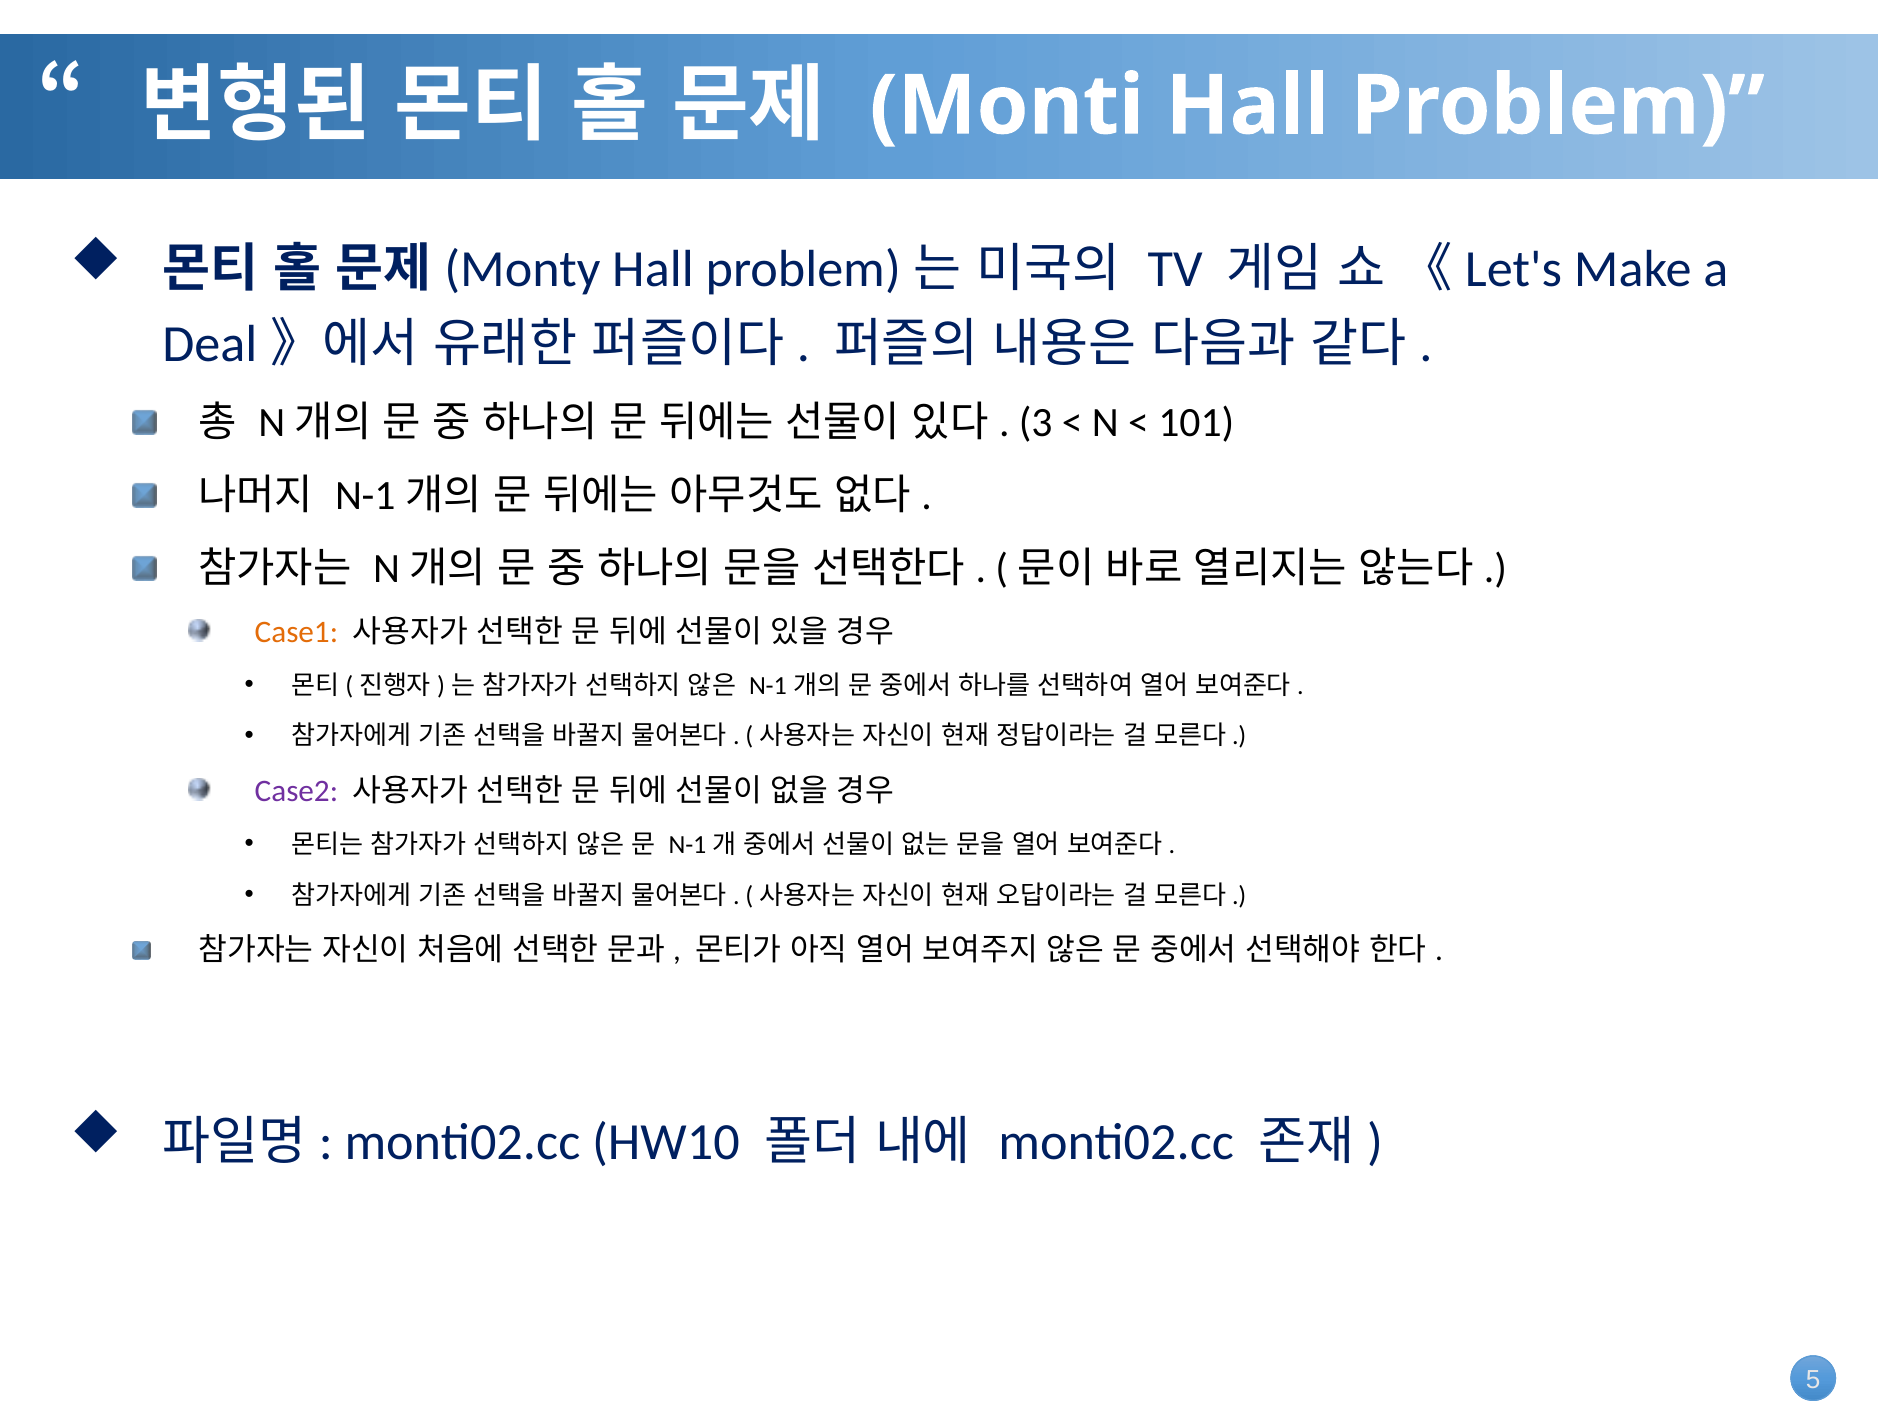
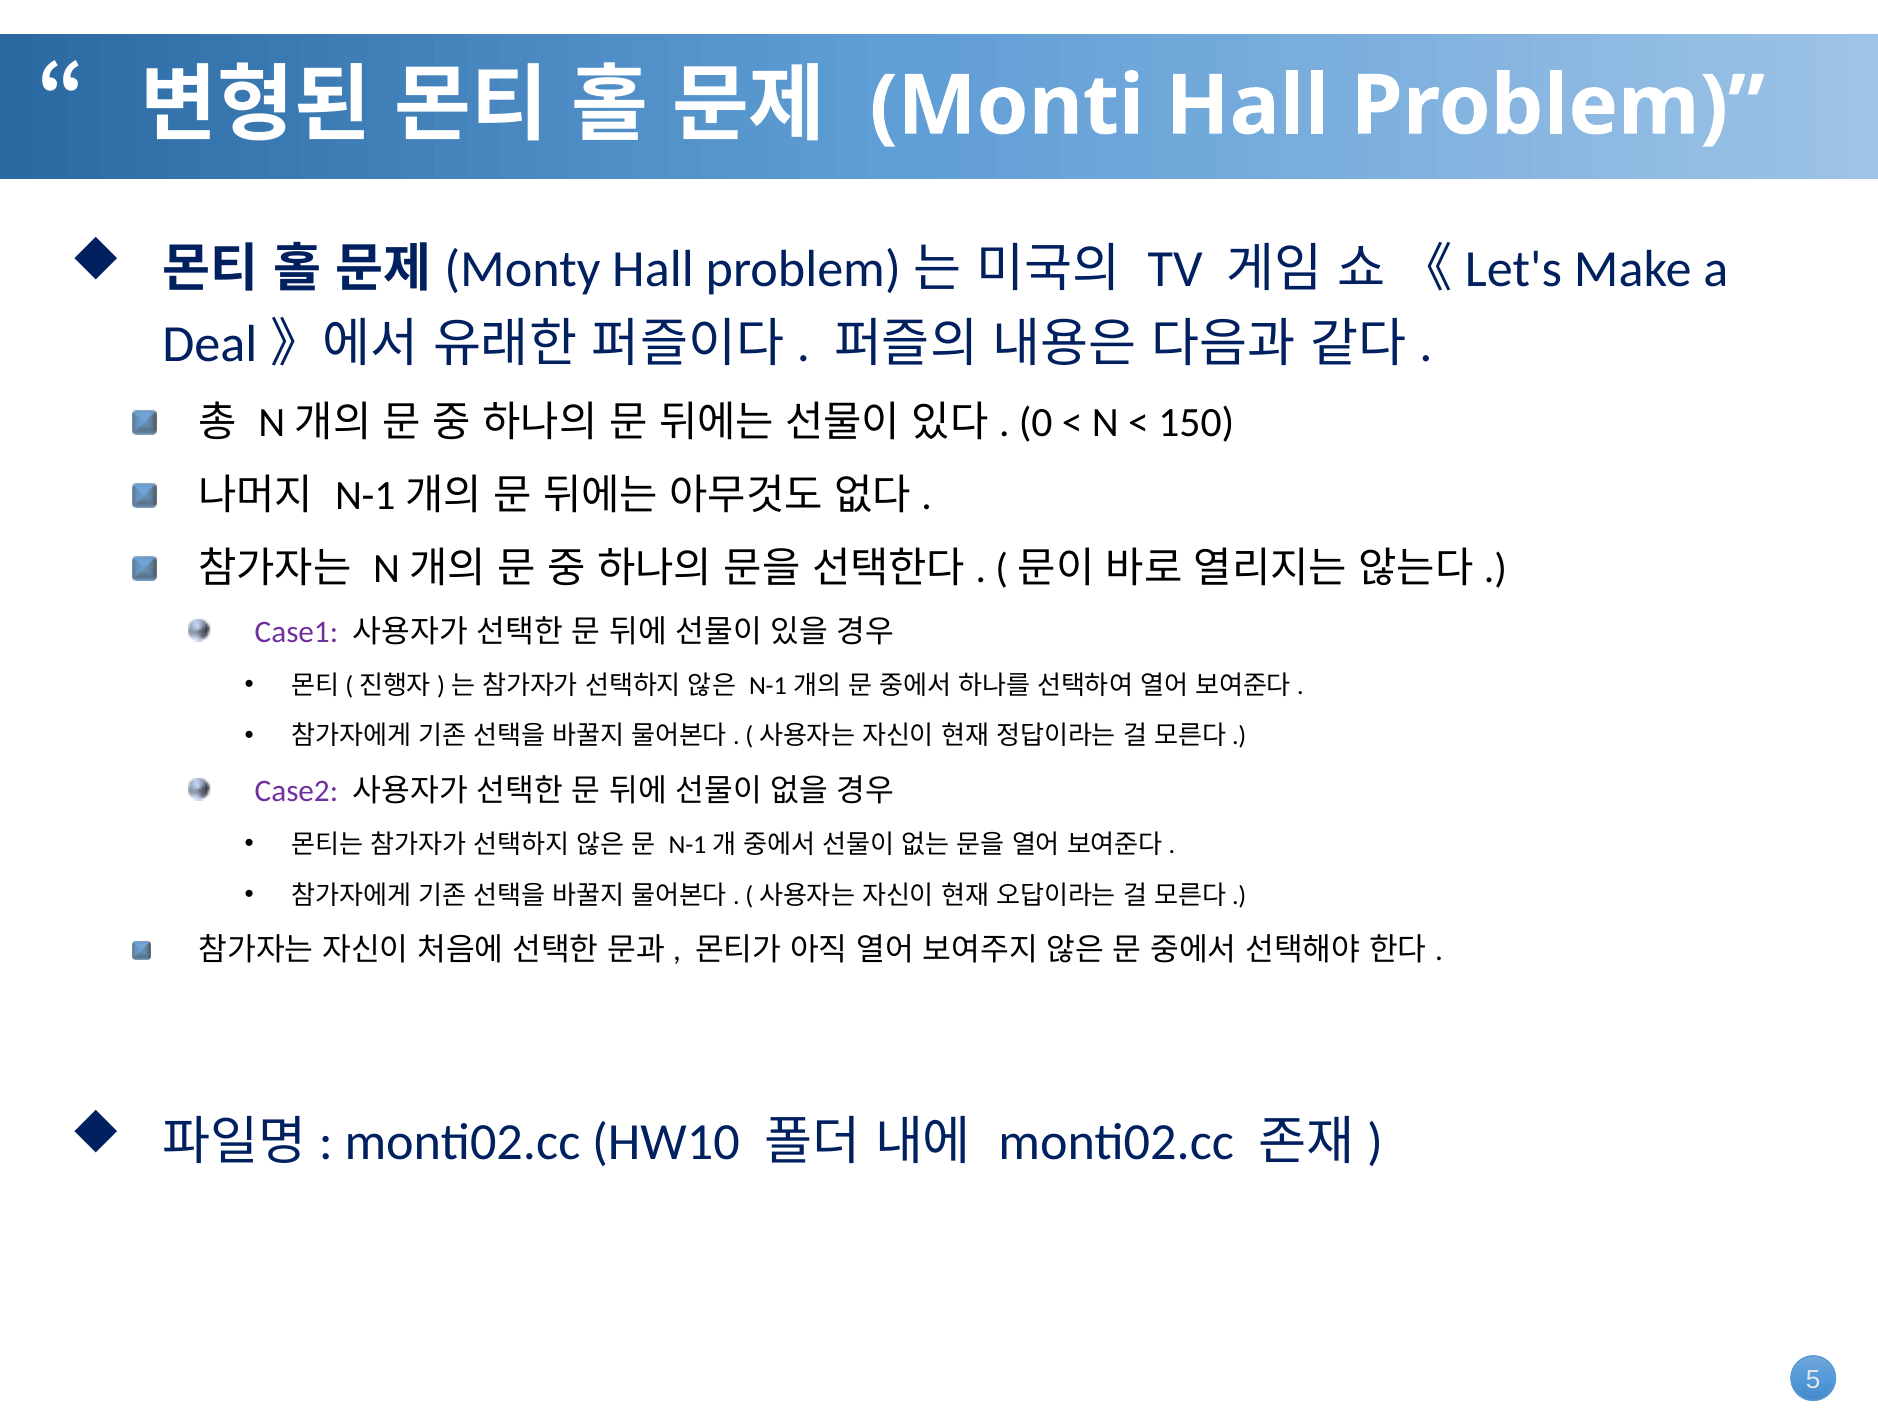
3: 3 -> 0 (1036, 423)
101: 101 -> 150 (1196, 423)
Case1 colour: orange -> purple (296, 633)
